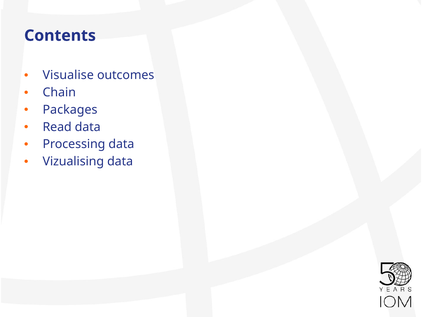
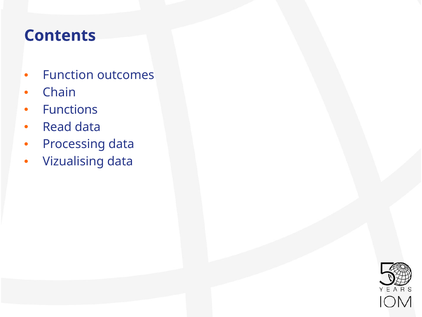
Visualise: Visualise -> Function (68, 75)
Packages: Packages -> Functions (70, 110)
